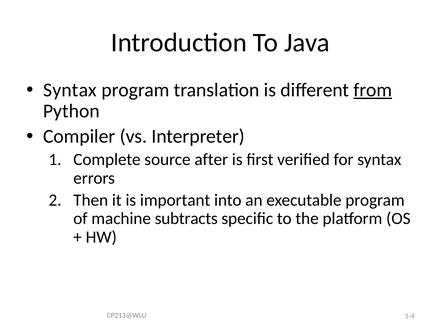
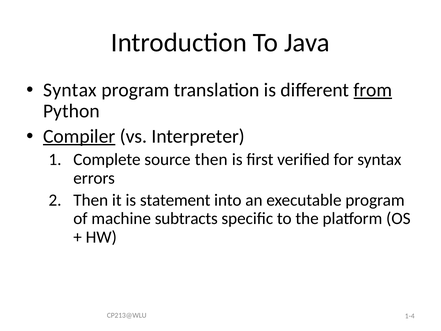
Compiler underline: none -> present (79, 136)
source after: after -> then (211, 159)
important: important -> statement (175, 200)
